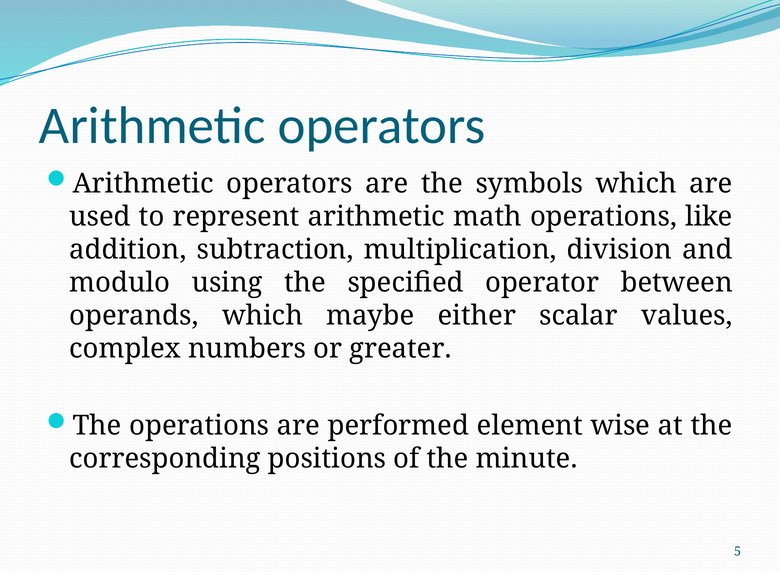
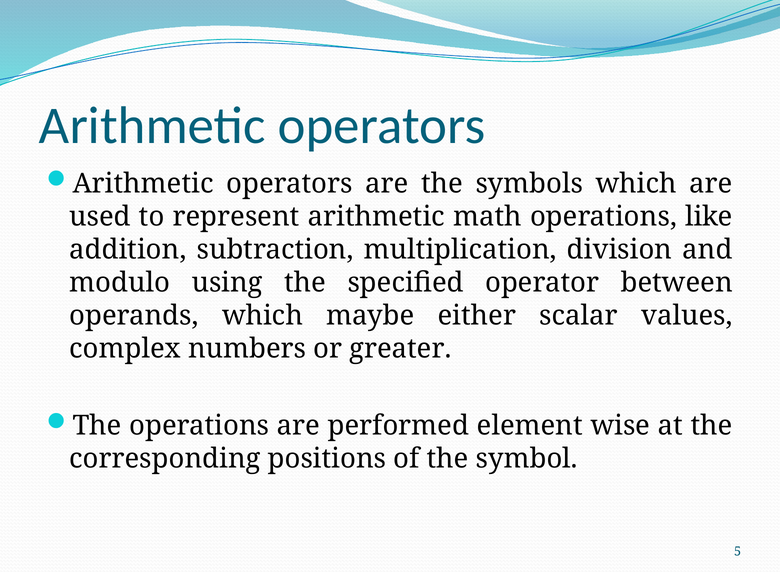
minute: minute -> symbol (527, 458)
